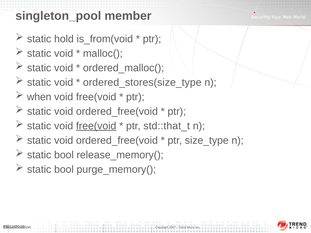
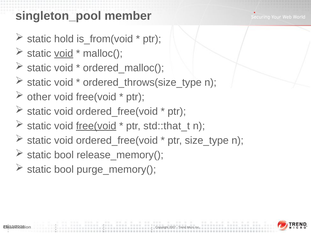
void underline: none -> present (64, 53)
ordered_stores(size_type: ordered_stores(size_type -> ordered_throws(size_type (142, 82)
when: when -> other (39, 97)
